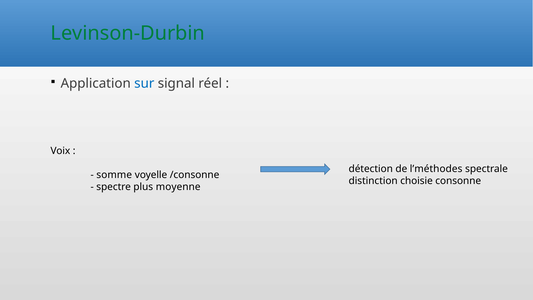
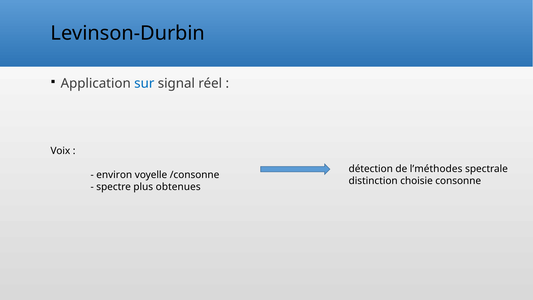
Levinson-Durbin colour: green -> black (128, 33)
somme: somme -> environ (114, 175)
moyenne: moyenne -> obtenues (178, 187)
